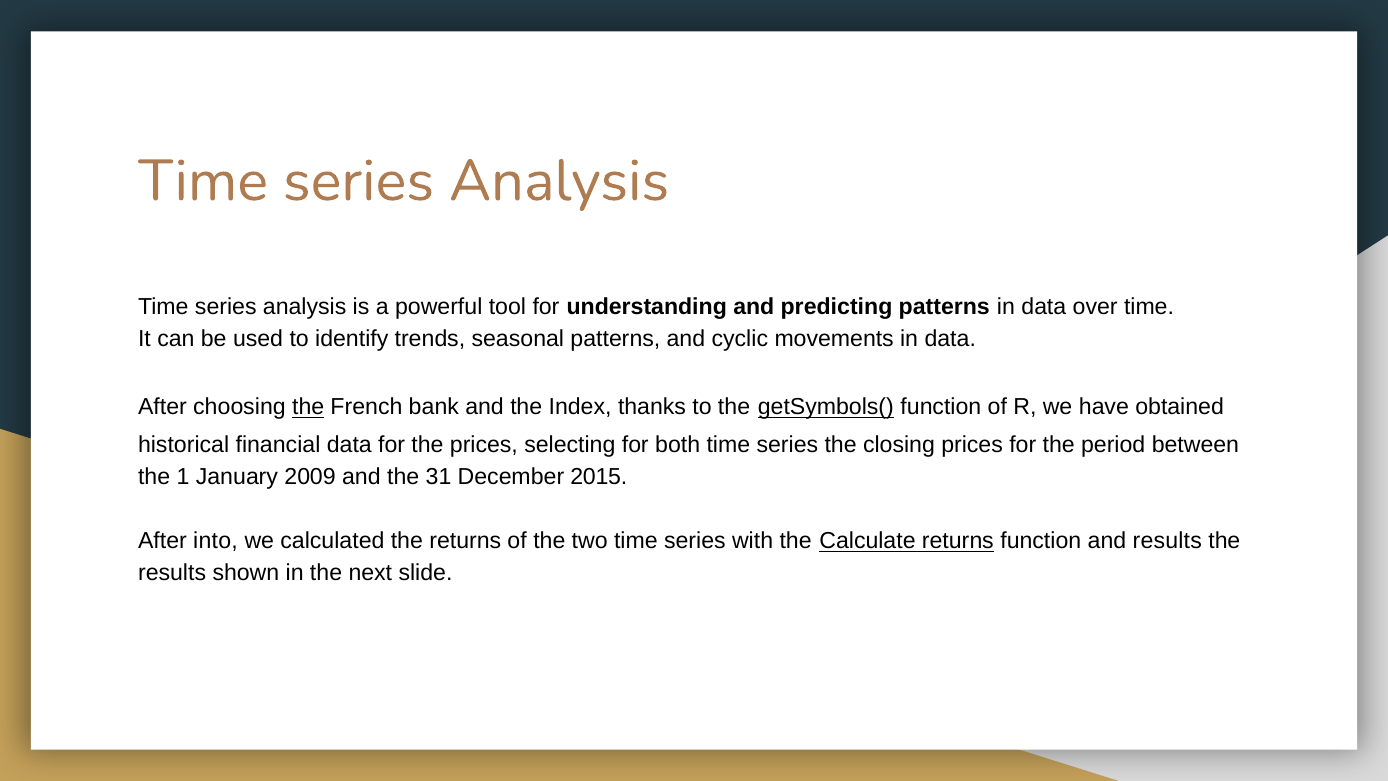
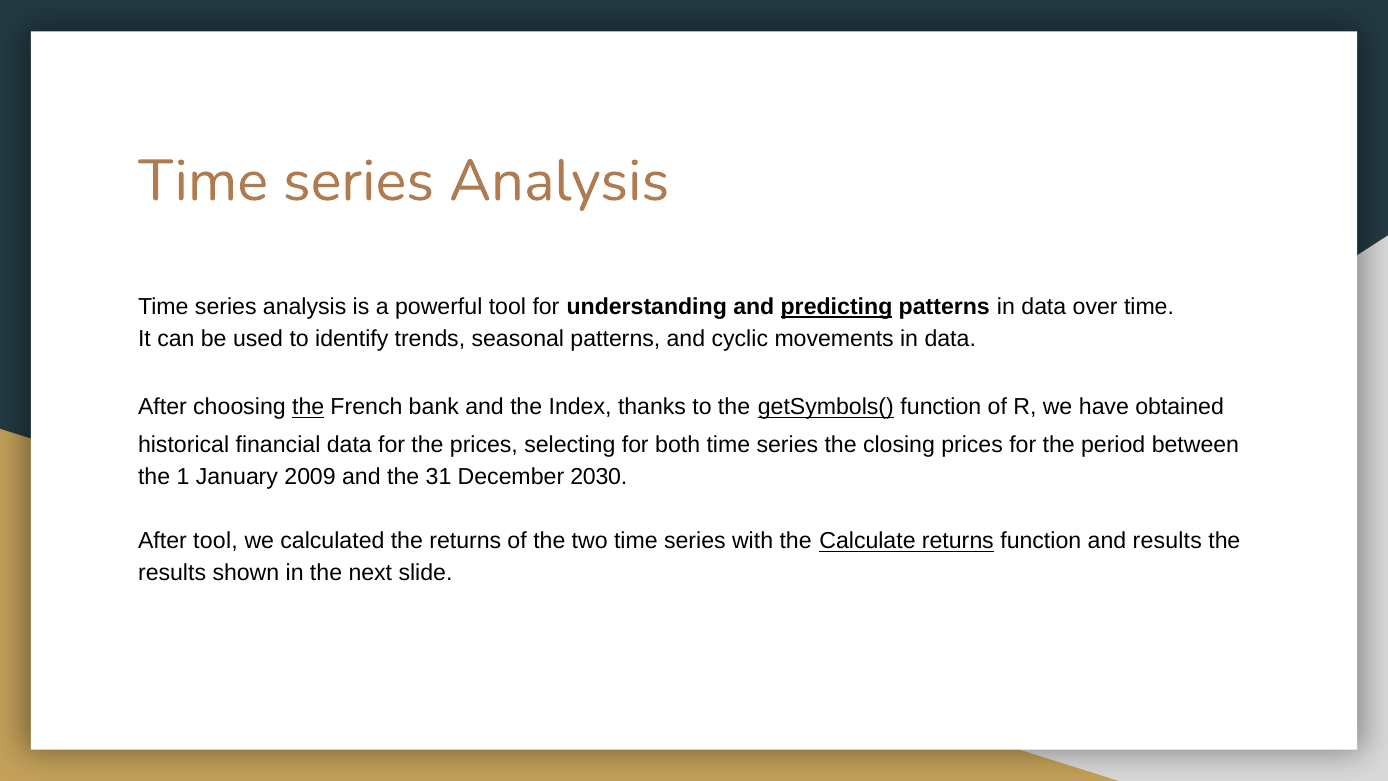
predicting underline: none -> present (837, 307)
2015: 2015 -> 2030 (599, 477)
After into: into -> tool (216, 541)
